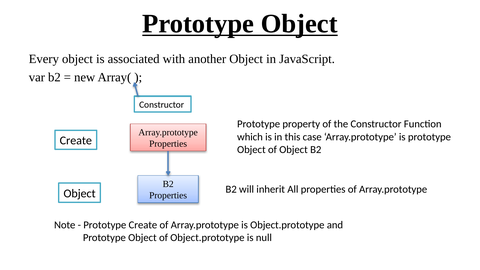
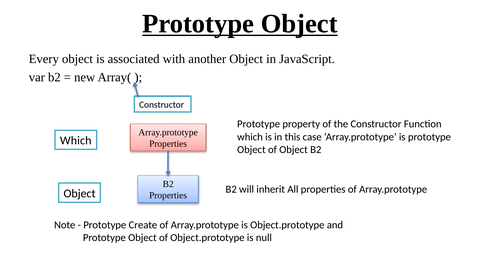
Create: Create -> Which (76, 141)
